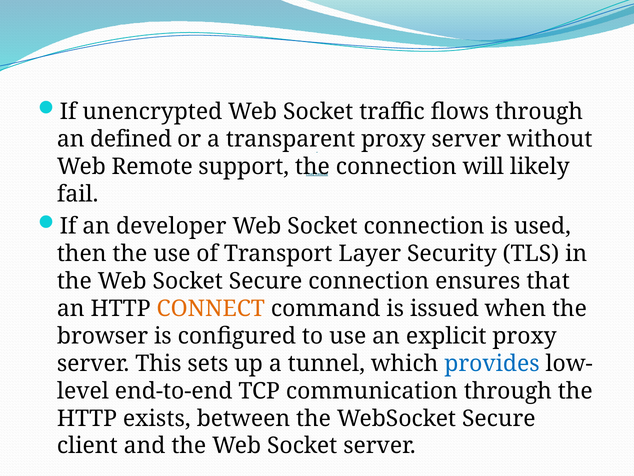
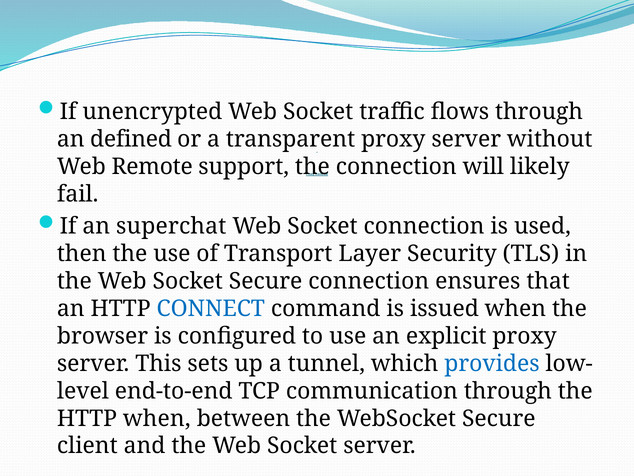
developer: developer -> superchat (171, 226)
CONNECT colour: orange -> blue (211, 308)
HTTP exists: exists -> when (157, 418)
